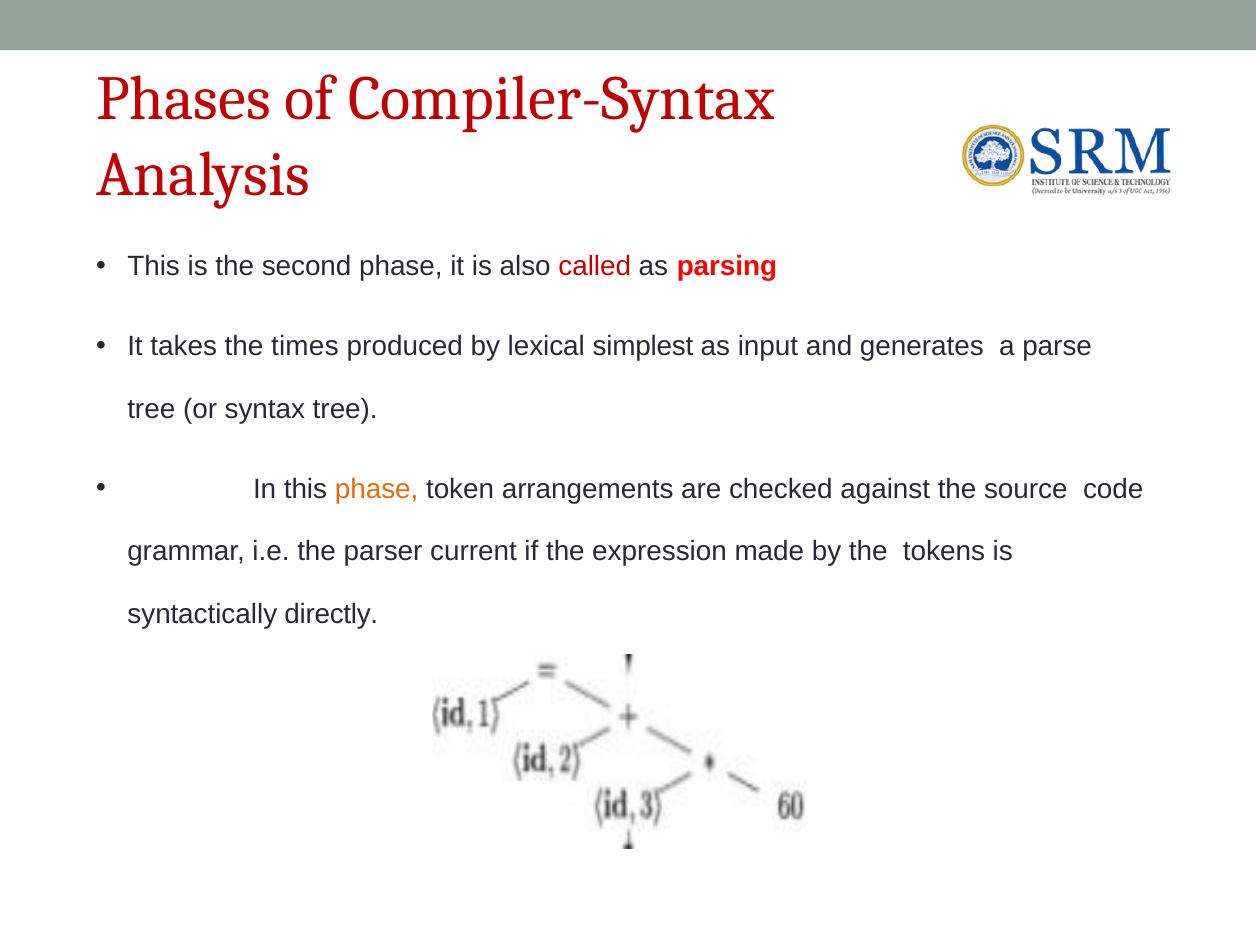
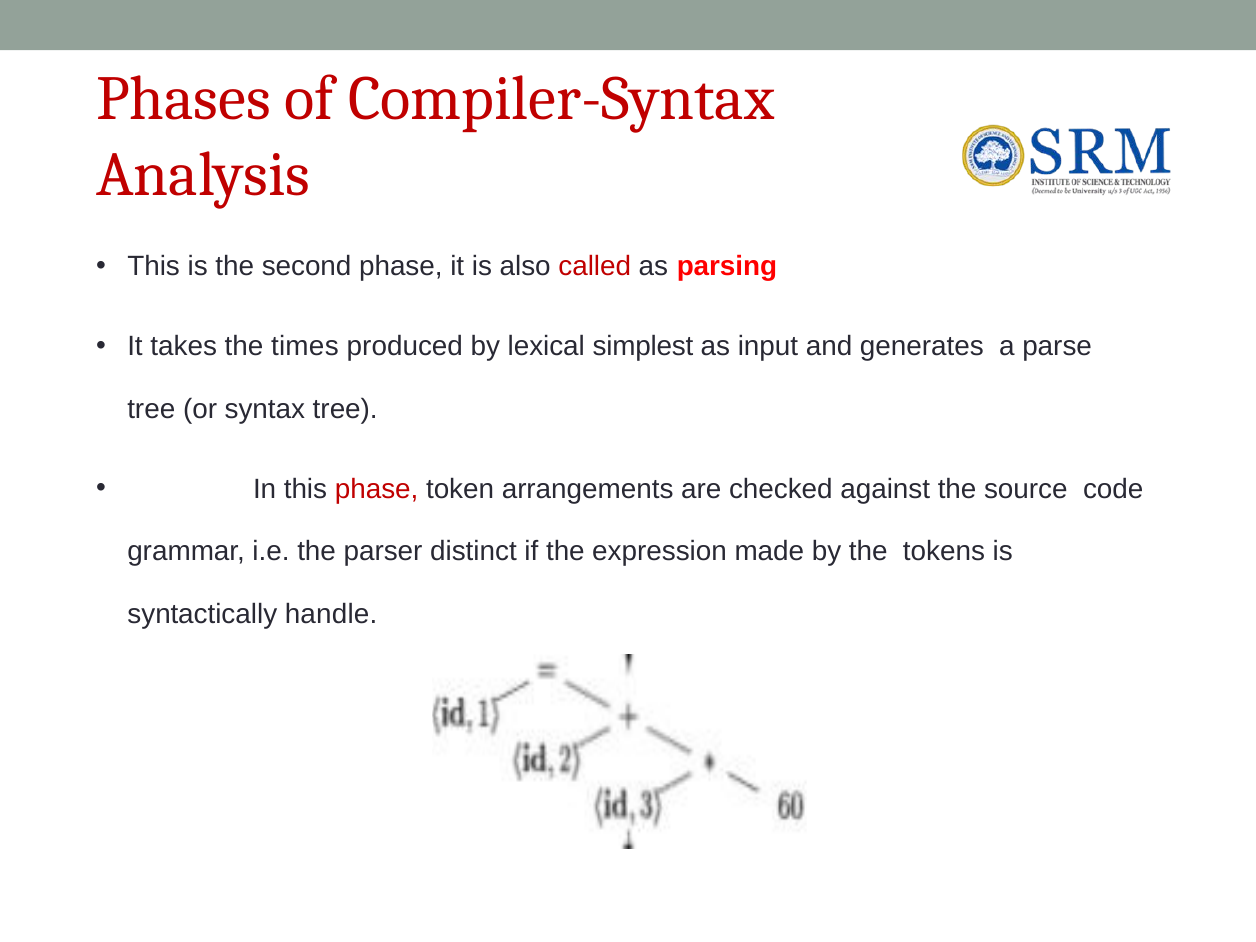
phase colour: orange -> red (377, 489)
current: current -> distinct (473, 552)
directly: directly -> handle (331, 614)
